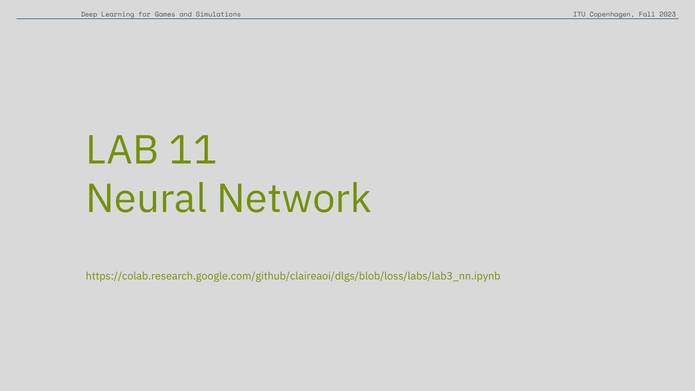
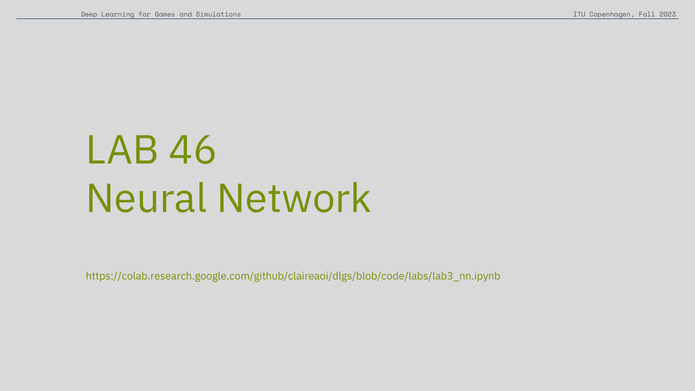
11: 11 -> 46 (193, 150)
https://colab.research.google.com/github/claireaoi/dlgs/blob/loss/labs/lab3_nn.ipynb: https://colab.research.google.com/github/claireaoi/dlgs/blob/loss/labs/lab3_nn.ipynb -> https://colab.research.google.com/github/claireaoi/dlgs/blob/code/labs/lab3_nn.ipynb (293, 276)
